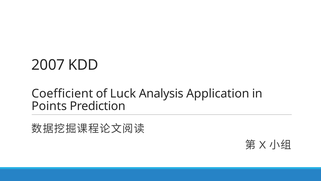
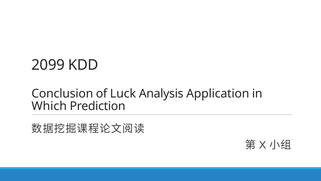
2007: 2007 -> 2099 (48, 65)
Coefficient: Coefficient -> Conclusion (62, 94)
Points: Points -> Which (49, 106)
